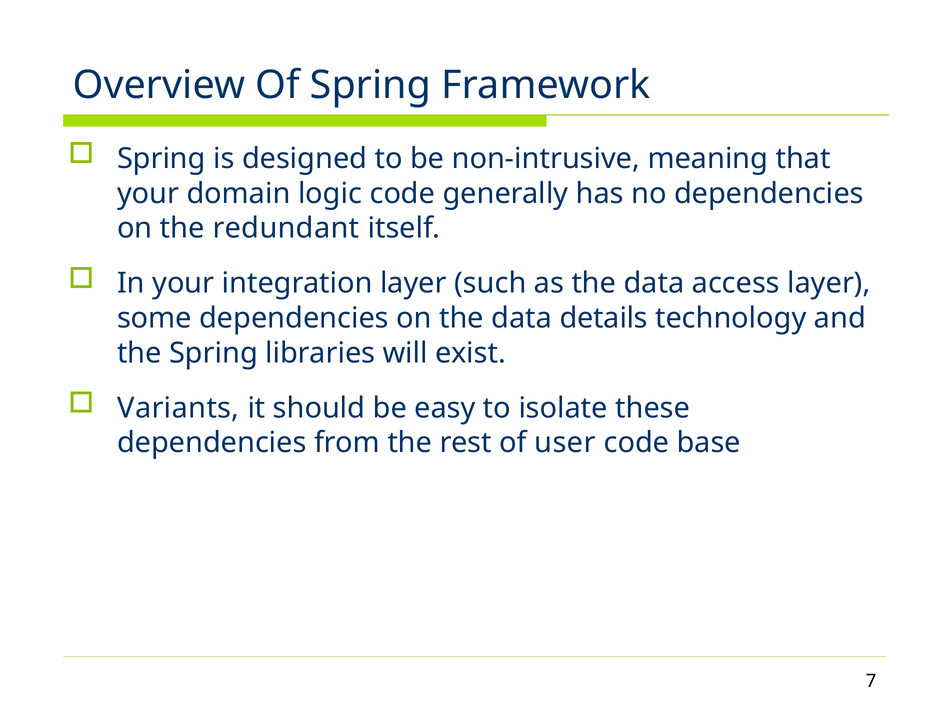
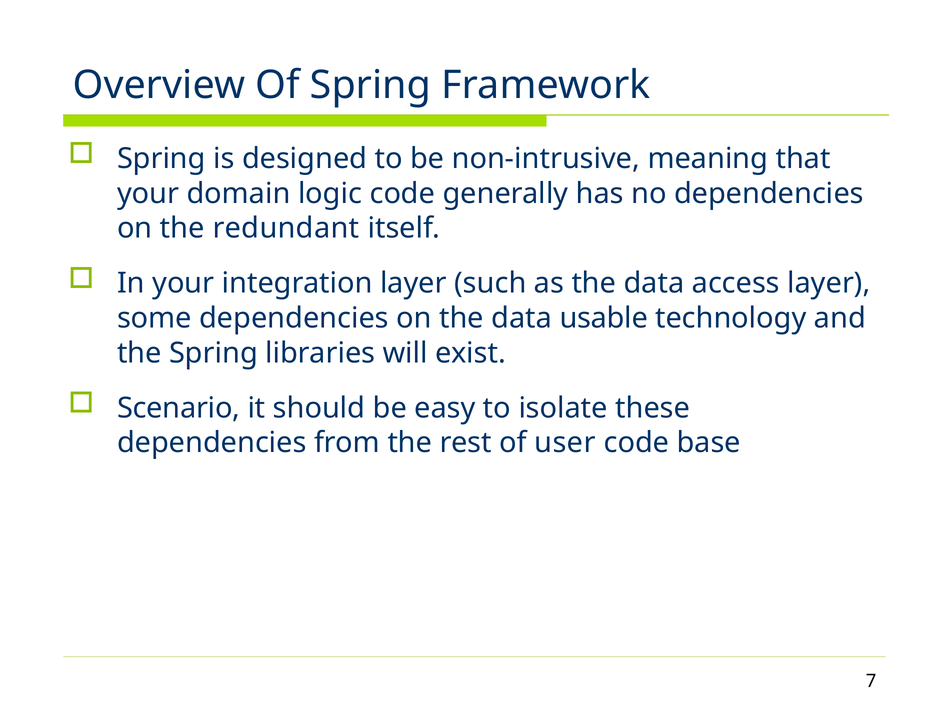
details: details -> usable (604, 318)
Variants: Variants -> Scenario (179, 408)
